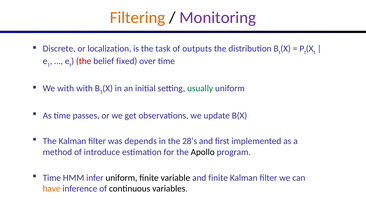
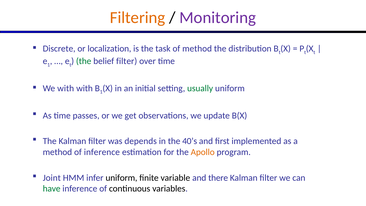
of outputs: outputs -> method (197, 49)
the colour: red -> green (84, 61)
belief fixed: fixed -> filter (127, 61)
28’s: 28’s -> 40’s (190, 141)
of introduce: introduce -> inference (102, 152)
Apollo colour: black -> orange (203, 152)
Time: Time -> Joint (52, 178)
and finite: finite -> there (218, 178)
have colour: orange -> green (52, 189)
